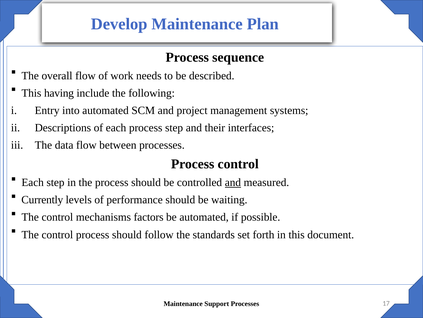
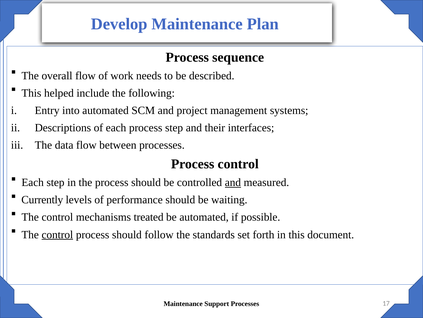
having: having -> helped (59, 93)
factors: factors -> treated (149, 217)
control underline: none -> present (57, 234)
